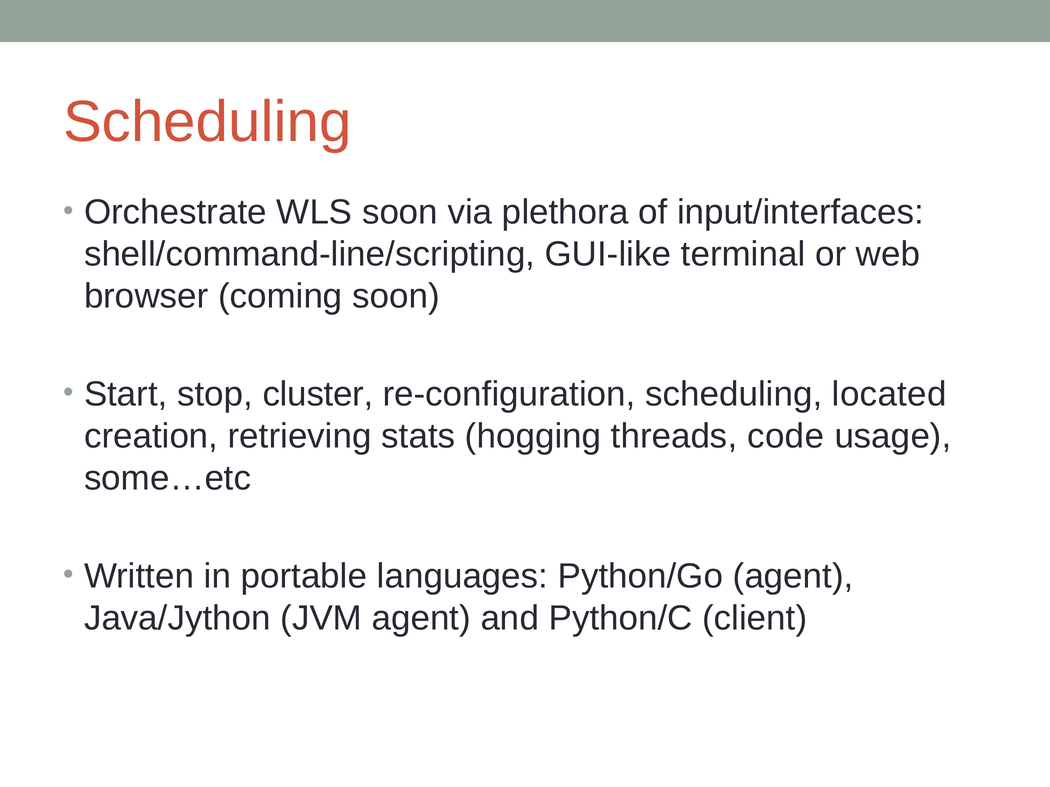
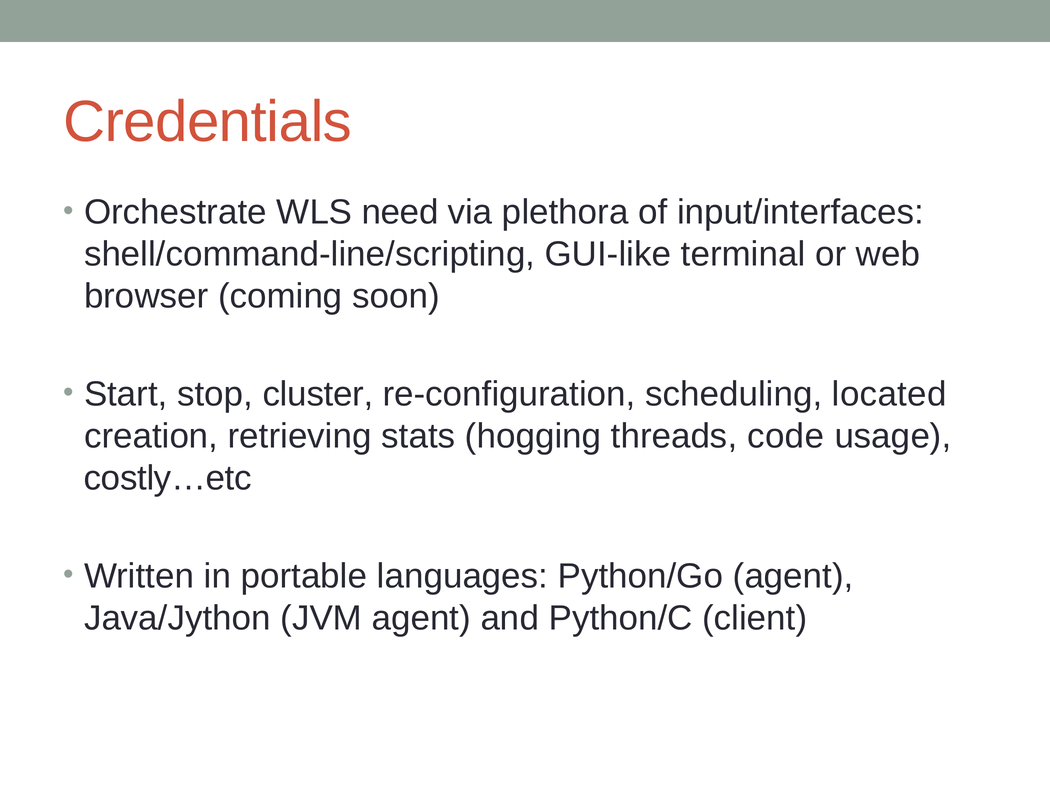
Scheduling: Scheduling -> Credentials (208, 122)
WLS soon: soon -> need (400, 212)
some…etc: some…etc -> costly…etc (168, 478)
